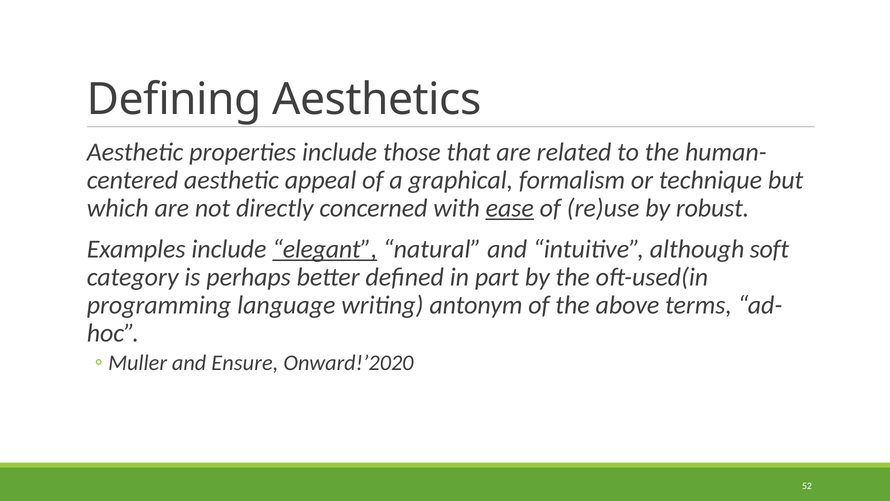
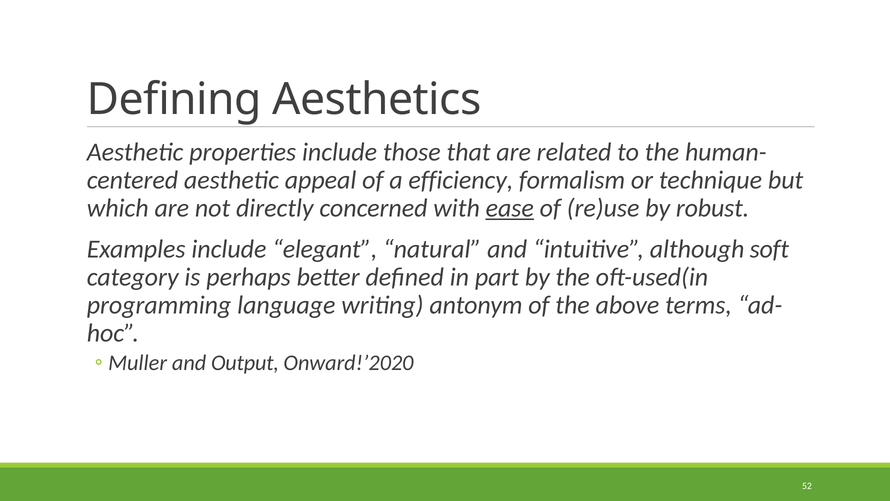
graphical: graphical -> efficiency (461, 180)
elegant underline: present -> none (325, 249)
Ensure: Ensure -> Output (245, 363)
